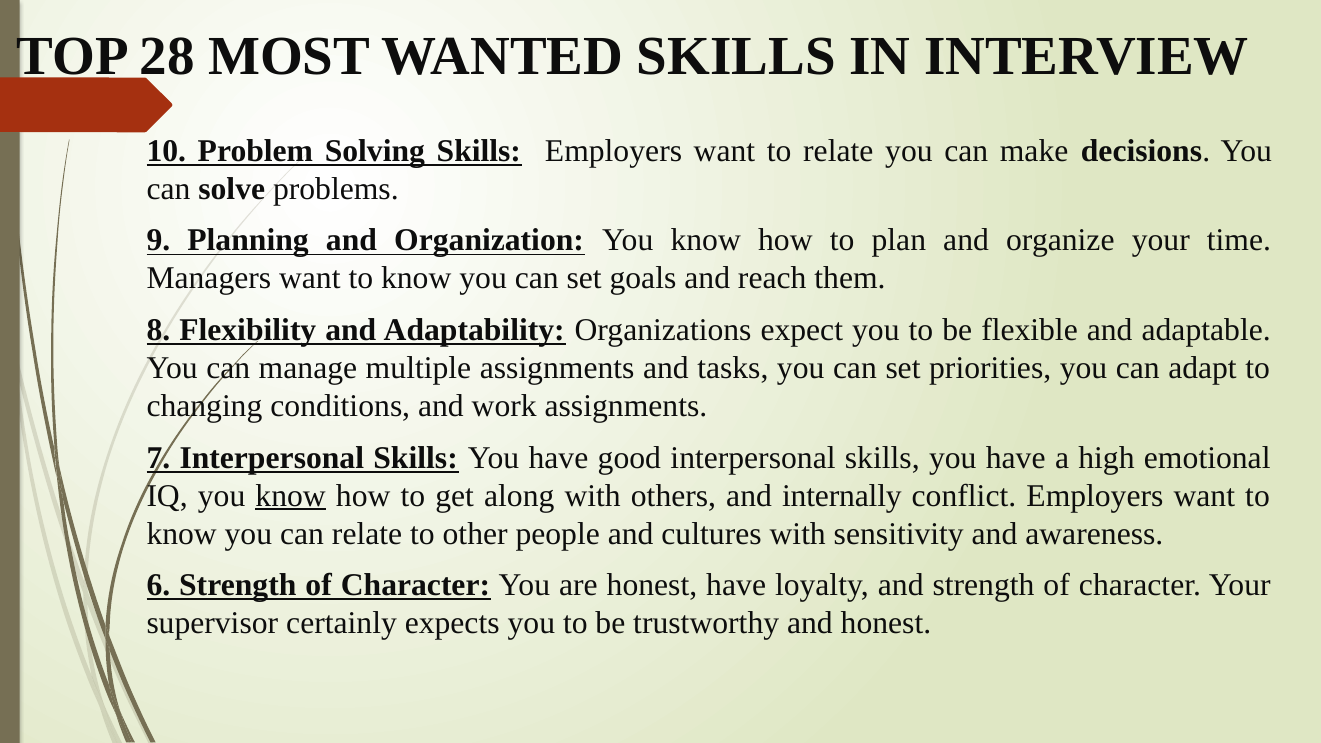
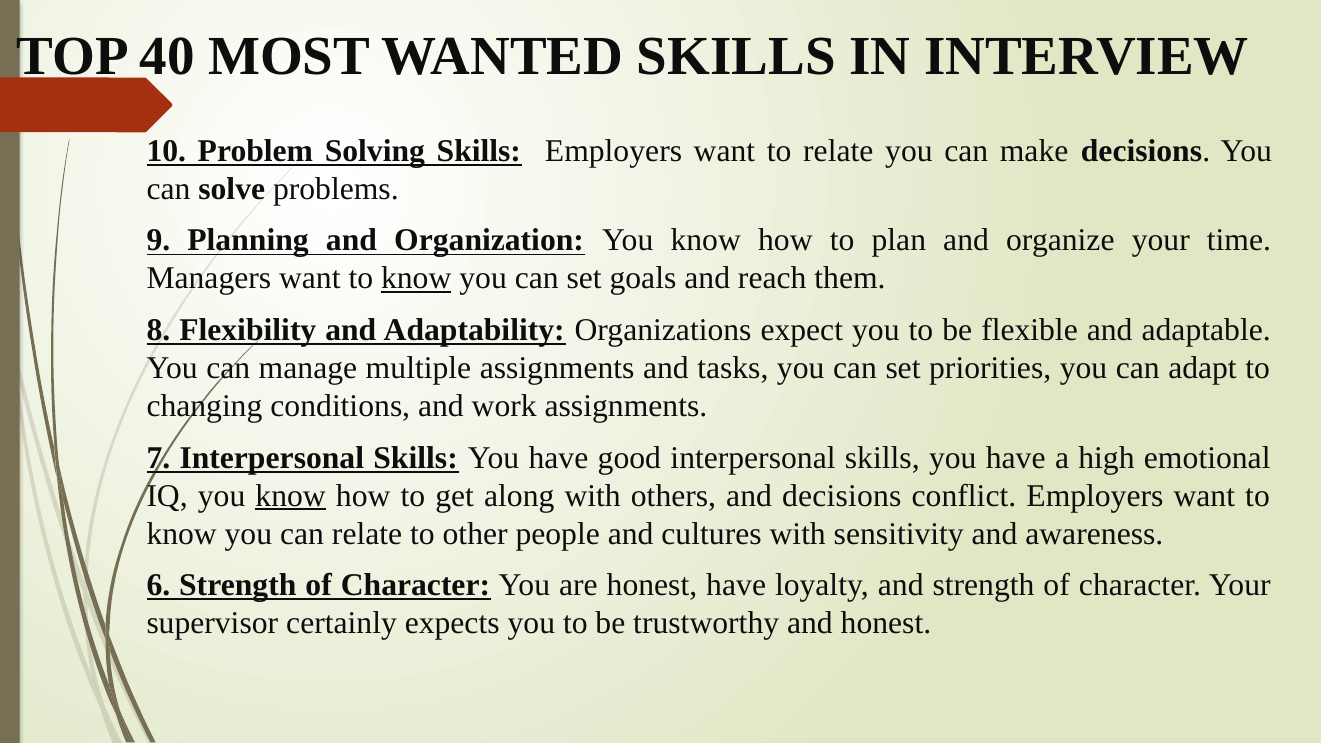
28: 28 -> 40 (167, 56)
know underline: none -> present (416, 278)
and internally: internally -> decisions (842, 496)
